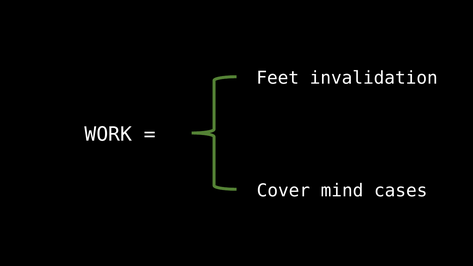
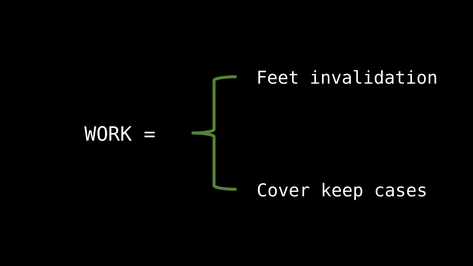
mind: mind -> keep (342, 191)
